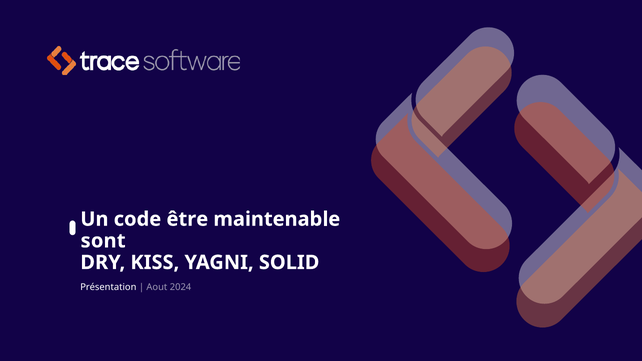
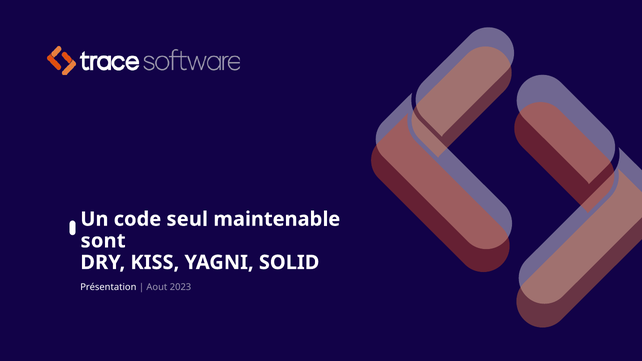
être: être -> seul (187, 219)
2024: 2024 -> 2023 (180, 287)
